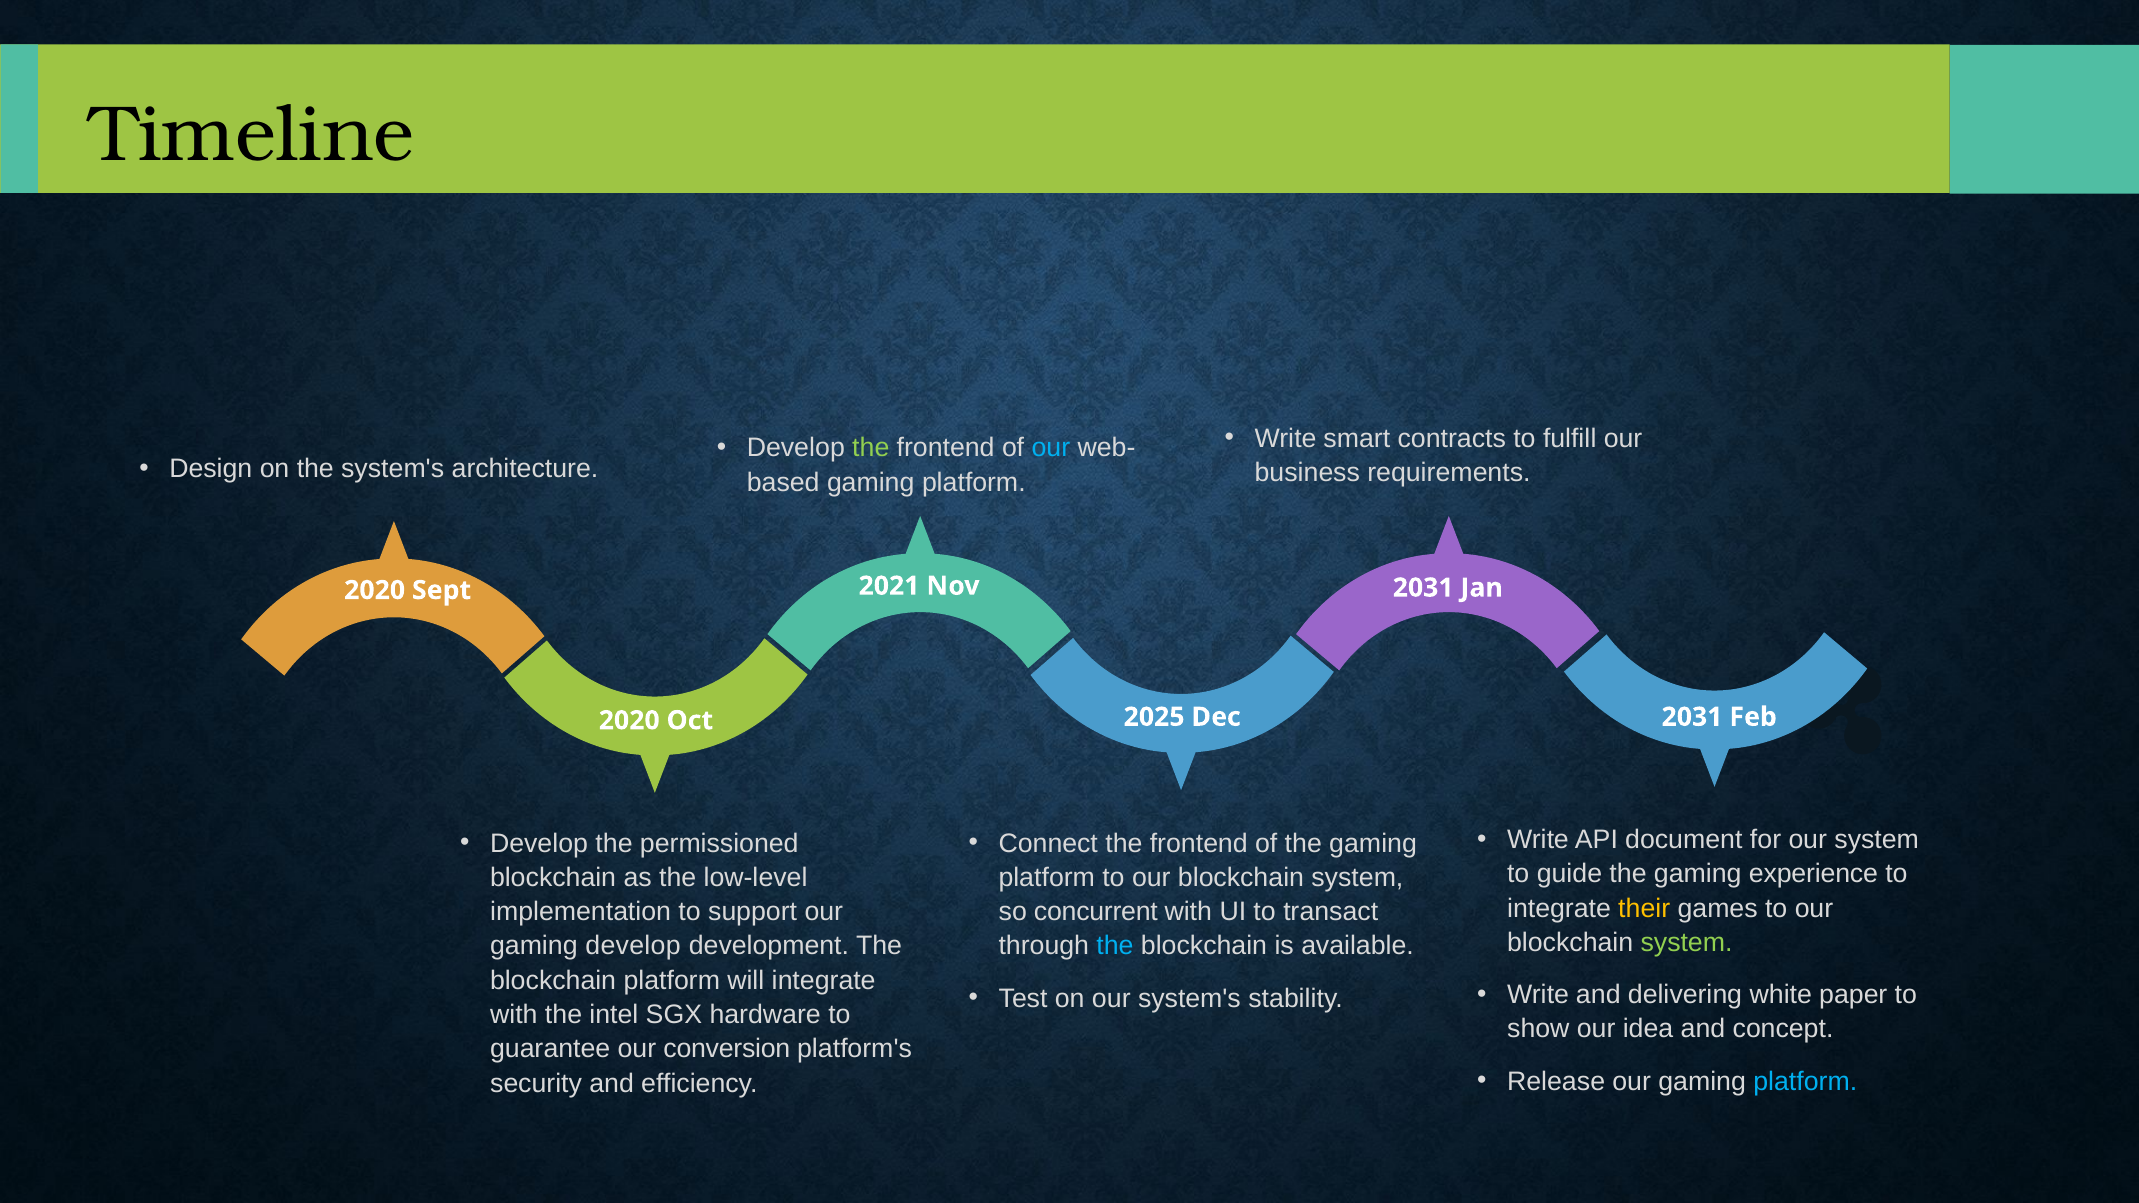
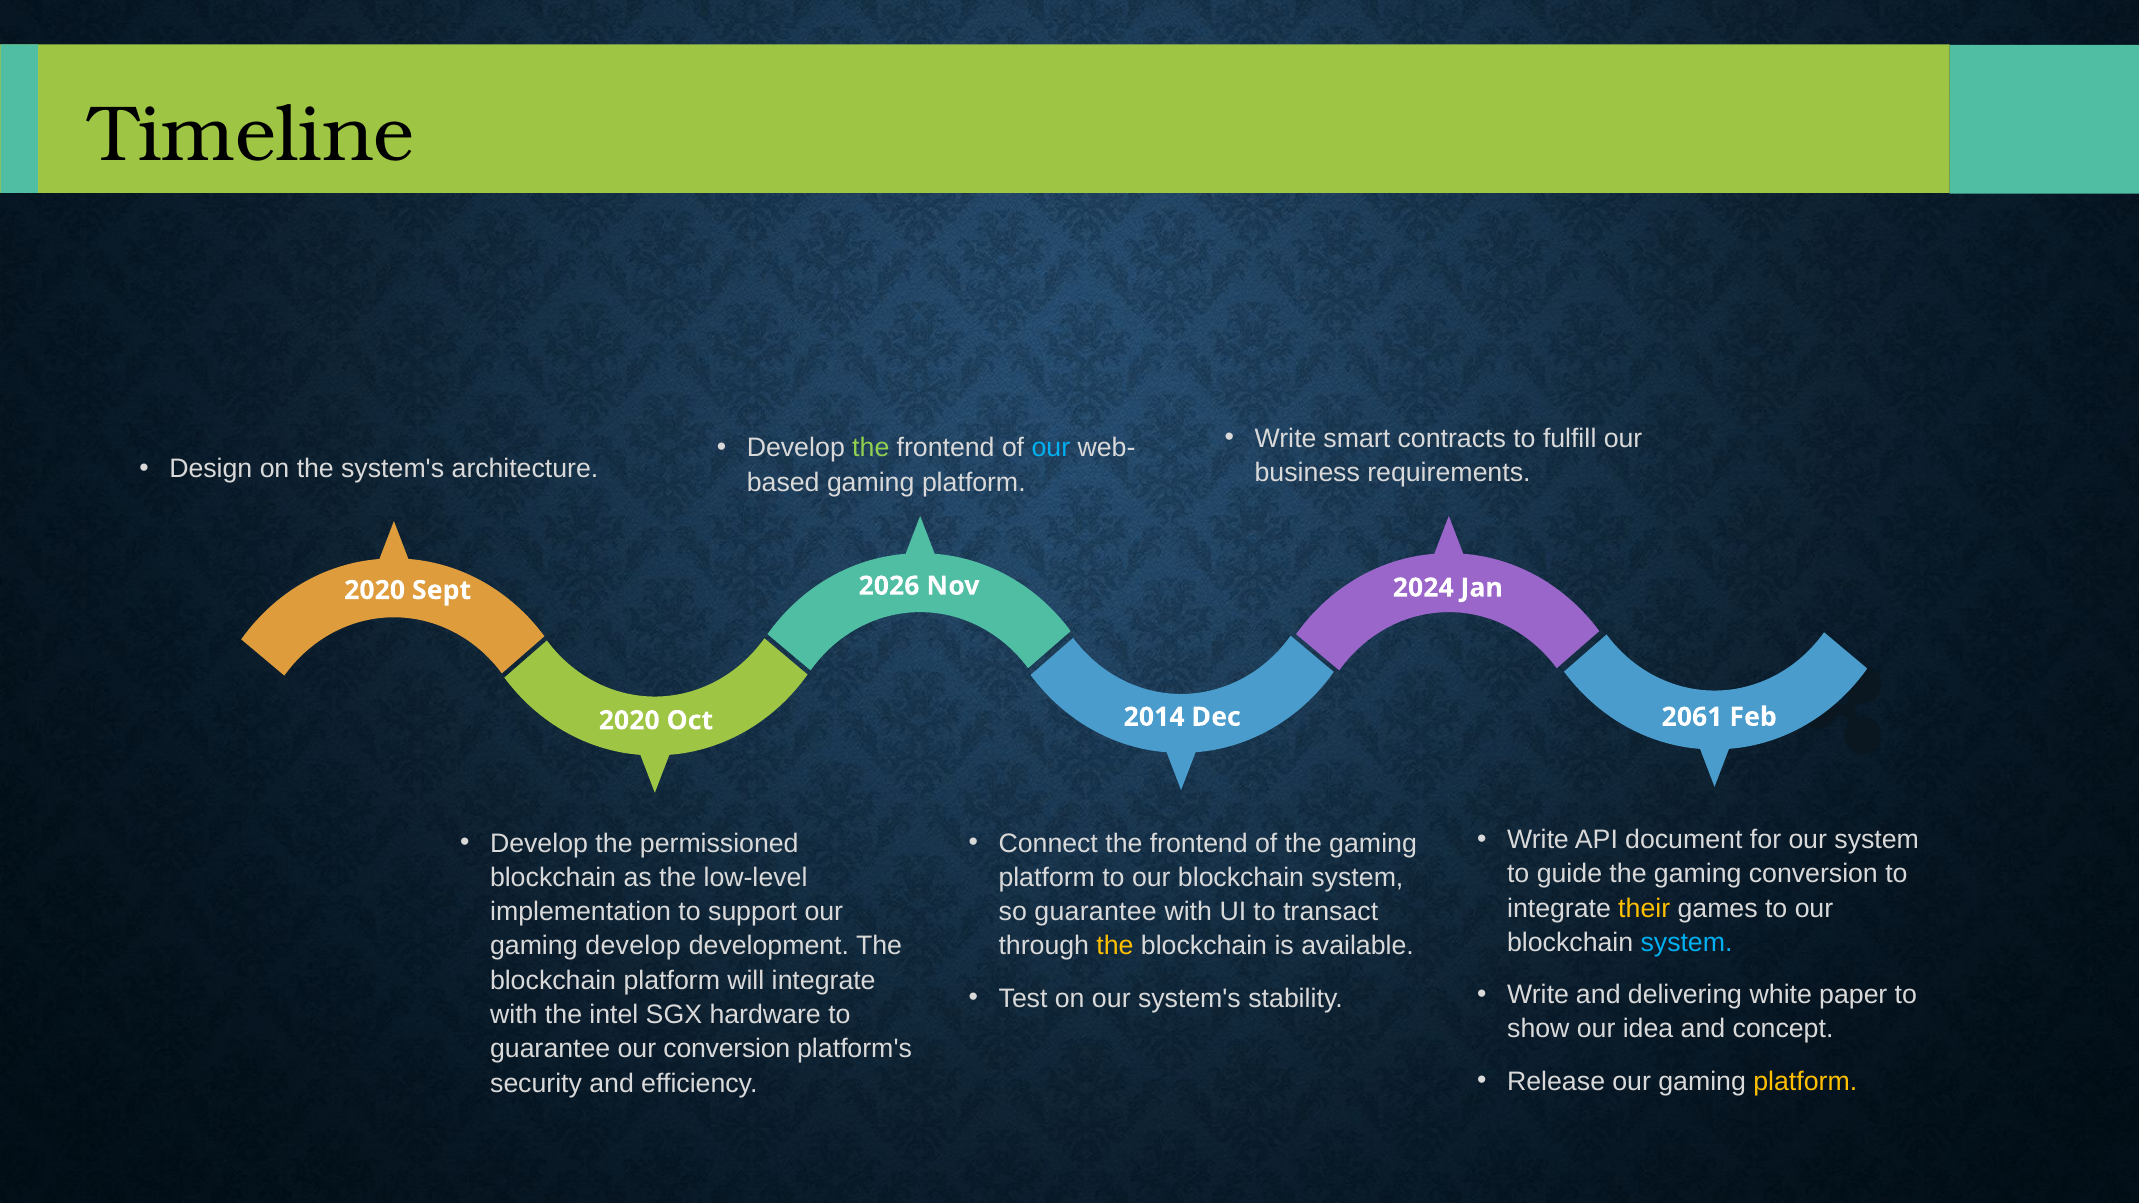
2021: 2021 -> 2026 (889, 586)
2031: 2031 -> 2024 (1423, 588)
2025: 2025 -> 2014 (1154, 717)
2031: 2031 -> 2061 (1692, 717)
gaming experience: experience -> conversion (1813, 874)
so concurrent: concurrent -> guarantee (1096, 912)
system colour: light green -> light blue (1687, 943)
the colour: light blue -> yellow (1115, 946)
platform colour: light blue -> yellow (1805, 1081)
